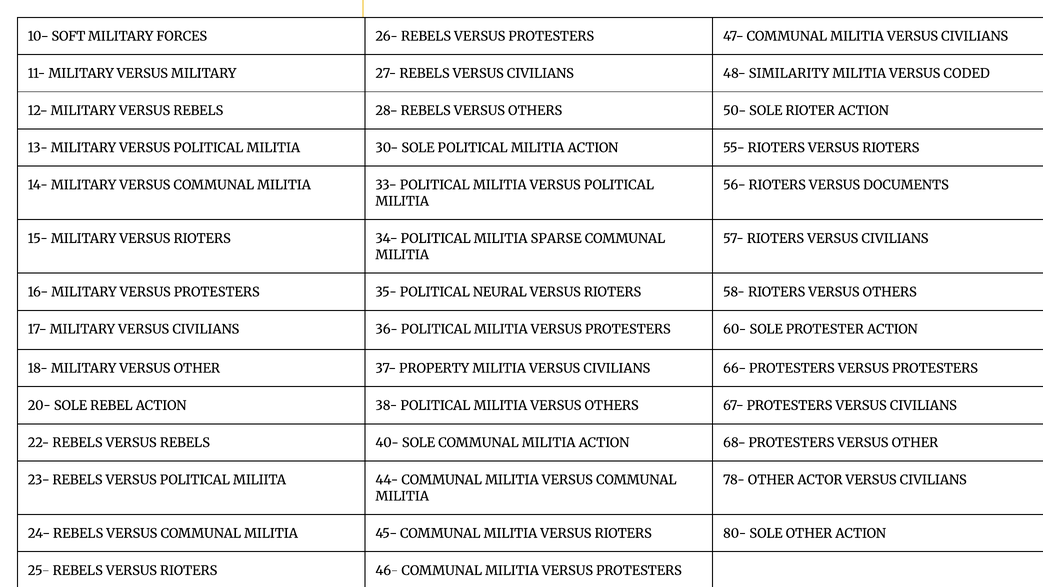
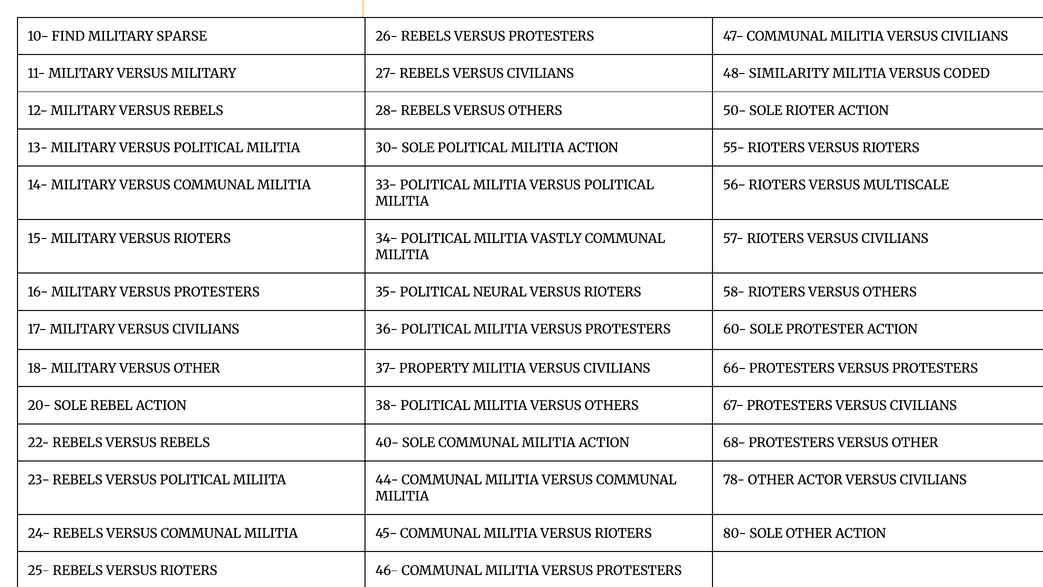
SOFT: SOFT -> FIND (68, 36)
FORCES: FORCES -> SPARSE (182, 36)
DOCUMENTS: DOCUMENTS -> MULTISCALE (906, 185)
SPARSE: SPARSE -> VASTLY (556, 238)
